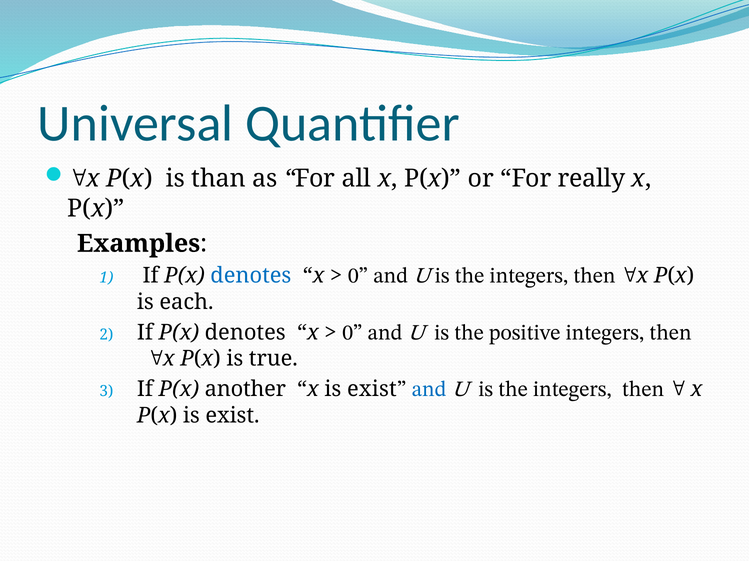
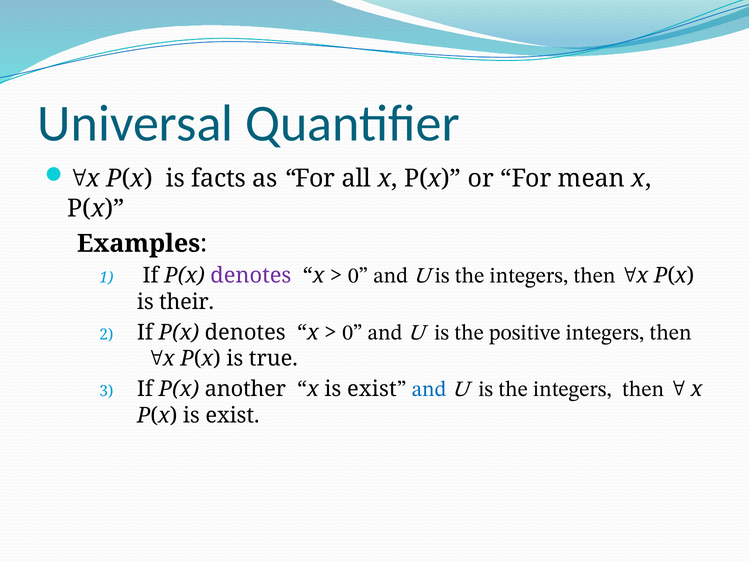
than: than -> facts (219, 179)
really: really -> mean (591, 179)
denotes colour: blue -> purple (251, 276)
each: each -> their (187, 302)
